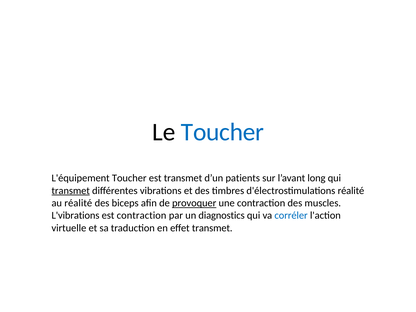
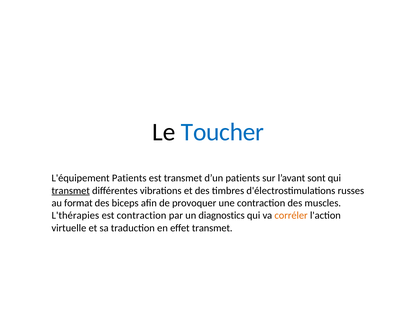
L'équipement Toucher: Toucher -> Patients (129, 178)
long: long -> sont (316, 178)
d'électrostimulations réalité: réalité -> russes (351, 191)
au réalité: réalité -> format (78, 203)
provoquer underline: present -> none (194, 203)
L'vibrations: L'vibrations -> L'thérapies (75, 216)
corréler colour: blue -> orange (291, 216)
